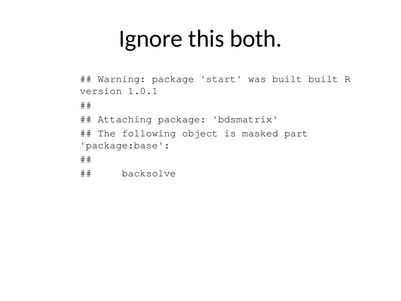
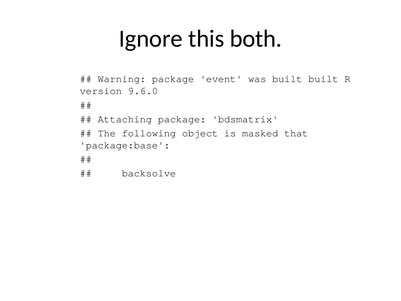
start: start -> event (221, 79)
1.0.1: 1.0.1 -> 9.6.0 (143, 91)
part: part -> that (296, 133)
